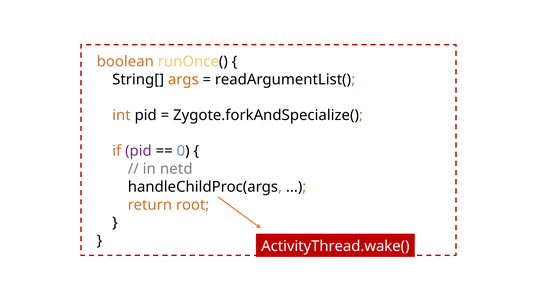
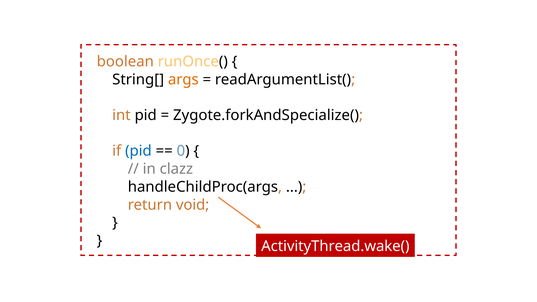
pid colour: purple -> blue (138, 151)
netd: netd -> clazz (176, 169)
root: root -> void (193, 205)
